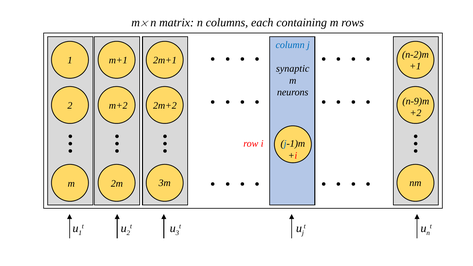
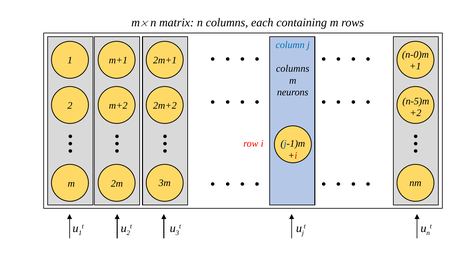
n-2)m: n-2)m -> n-0)m (415, 54)
synaptic: synaptic -> columns (293, 69)
n-9)m: n-9)m -> n-5)m (416, 101)
